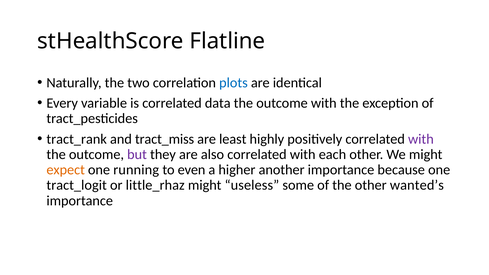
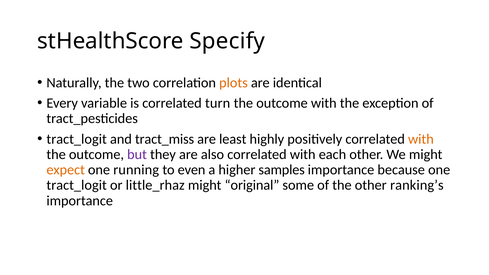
Flatline: Flatline -> Specify (227, 41)
plots colour: blue -> orange (233, 83)
data: data -> turn (218, 103)
tract_rank: tract_rank -> tract_logit (77, 139)
with colour: purple -> orange (421, 139)
another: another -> samples (282, 170)
useless: useless -> original (252, 185)
wanted’s: wanted’s -> ranking’s (417, 185)
